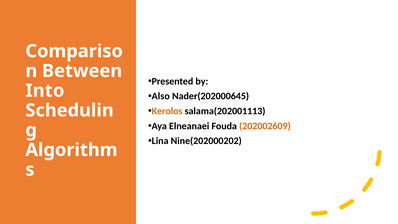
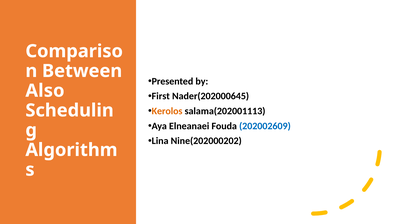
Into: Into -> Also (45, 91)
Also: Also -> First (161, 96)
202002609 colour: orange -> blue (265, 126)
